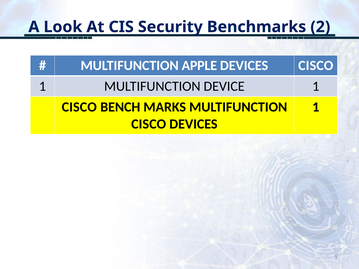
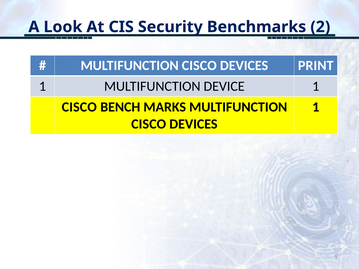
APPLE: APPLE -> CISCO (199, 66)
DEVICES CISCO: CISCO -> PRINT (316, 66)
